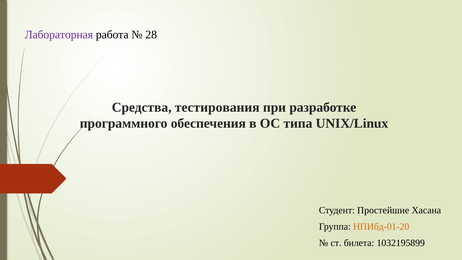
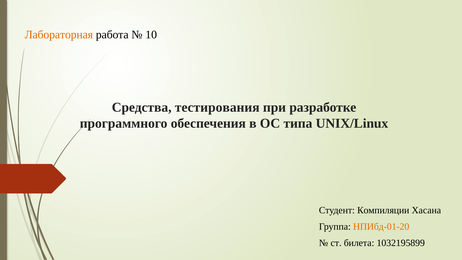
Лабораторная colour: purple -> orange (59, 35)
28: 28 -> 10 (151, 35)
Простейшие: Простейшие -> Компиляции (383, 210)
